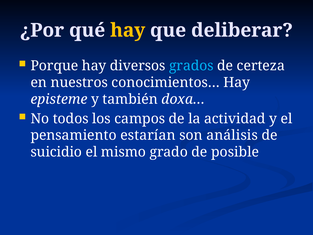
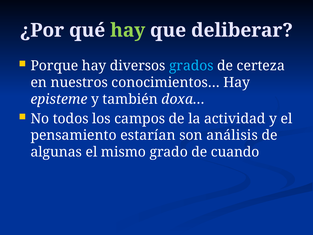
hay colour: yellow -> light green (128, 30)
suicidio: suicidio -> algunas (56, 152)
posible: posible -> cuando (235, 152)
